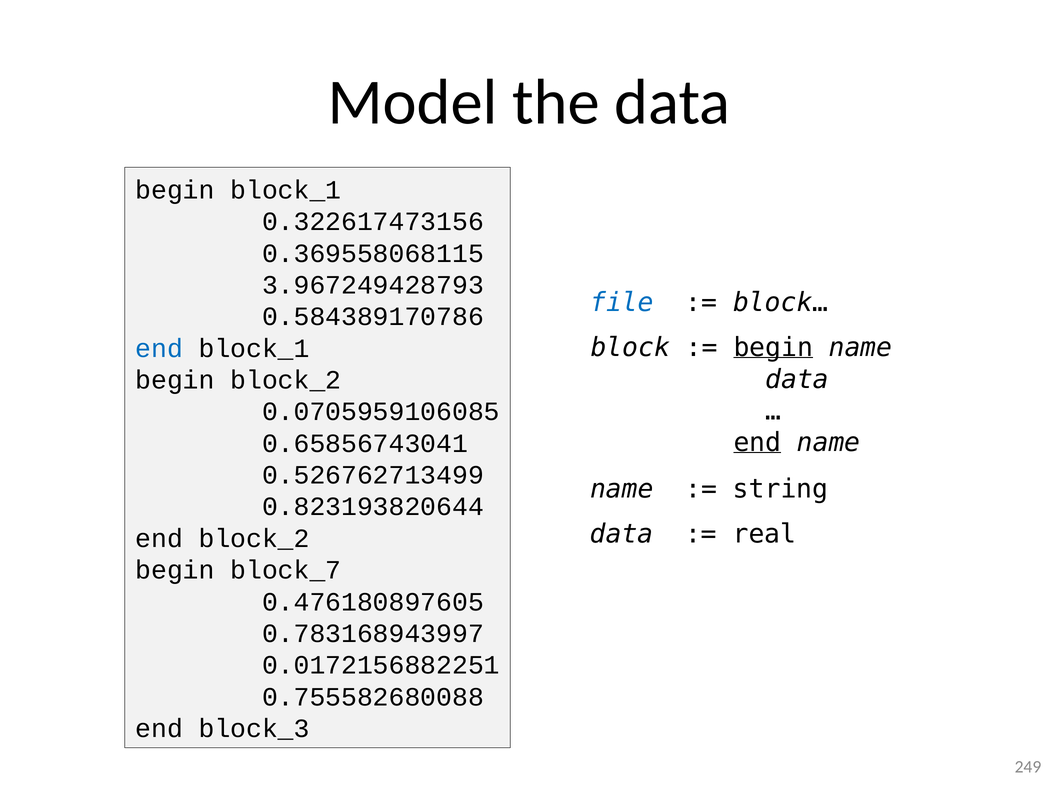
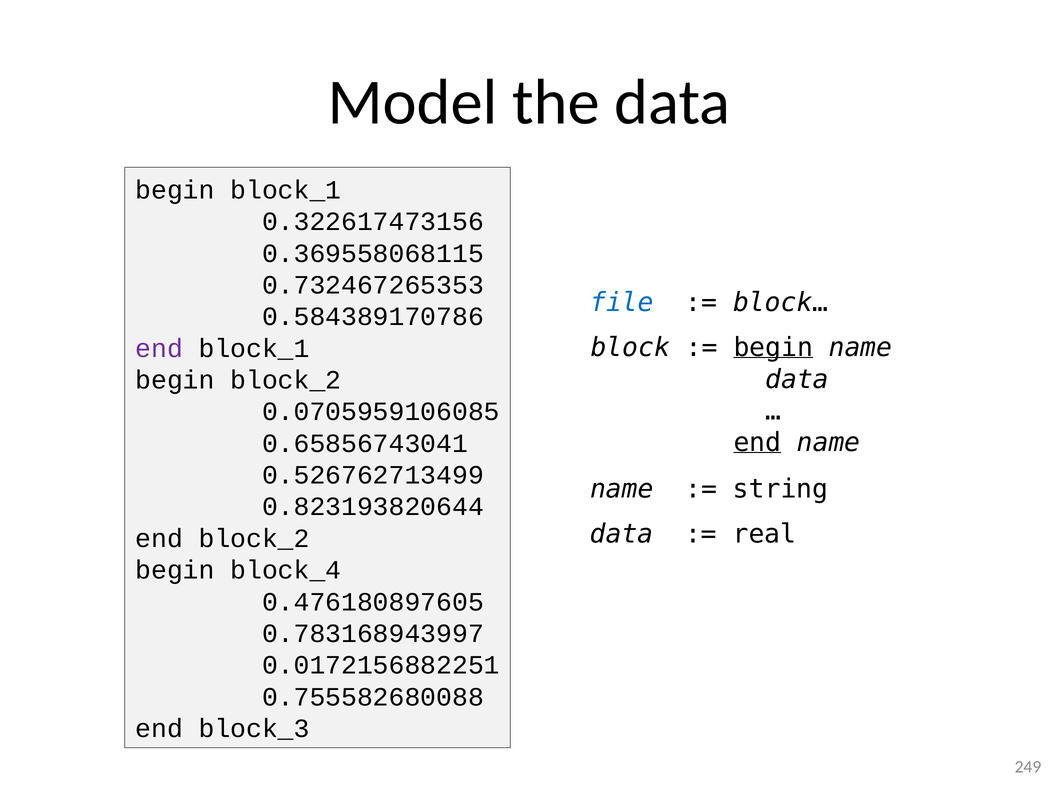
3.967249428793: 3.967249428793 -> 0.732467265353 (373, 285)
end colour: blue -> purple (159, 348)
block_7: block_7 -> block_4 (286, 570)
